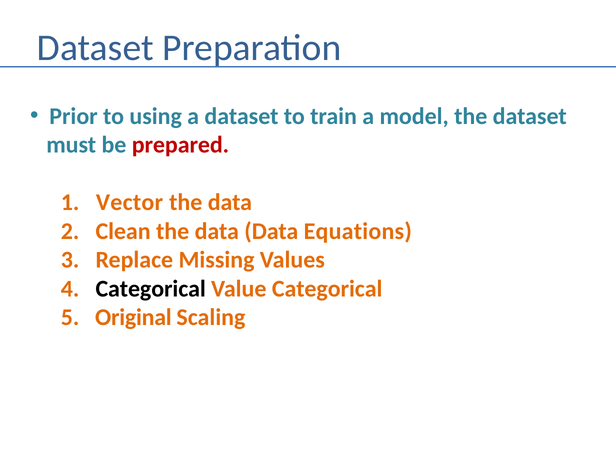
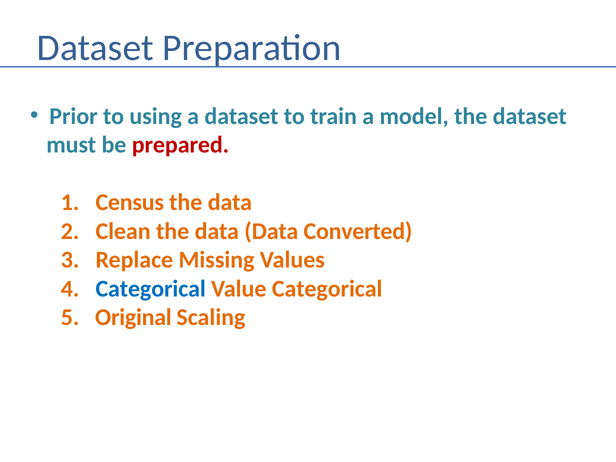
Vector: Vector -> Census (130, 202)
Equations: Equations -> Converted (358, 231)
Categorical colour: black -> blue (151, 289)
